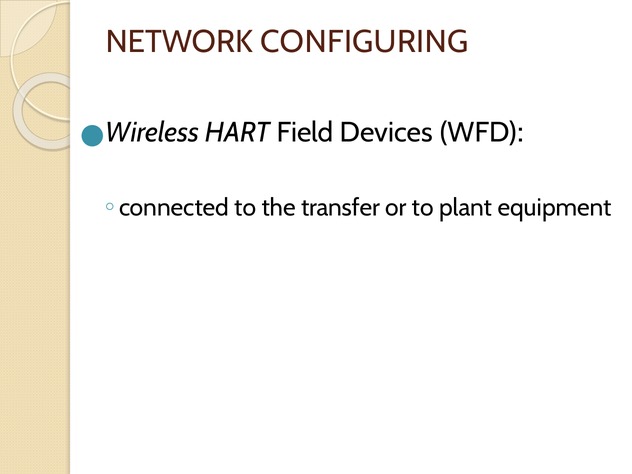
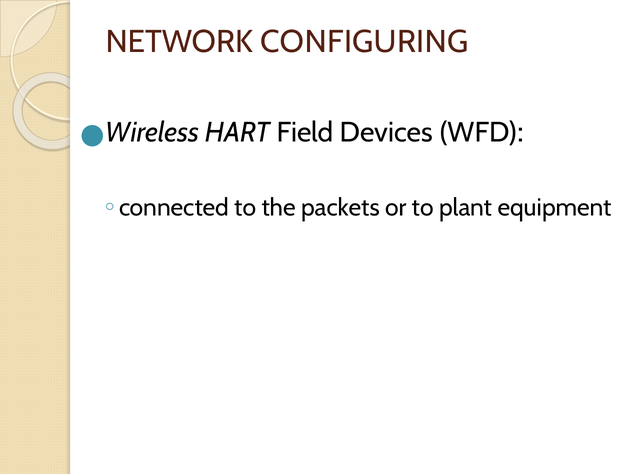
transfer: transfer -> packets (341, 208)
